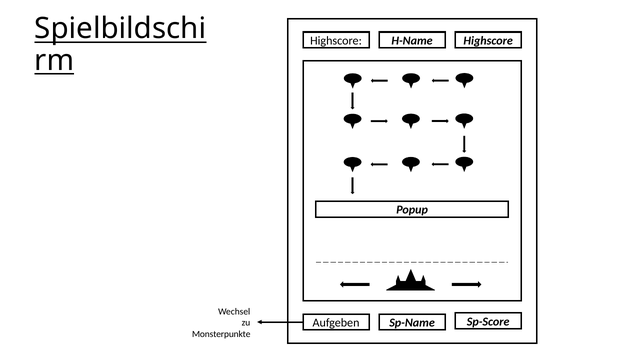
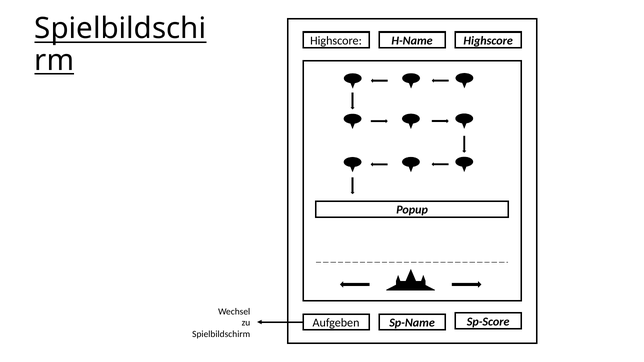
Monsterpunkte: Monsterpunkte -> Spielbildschirm (221, 334)
